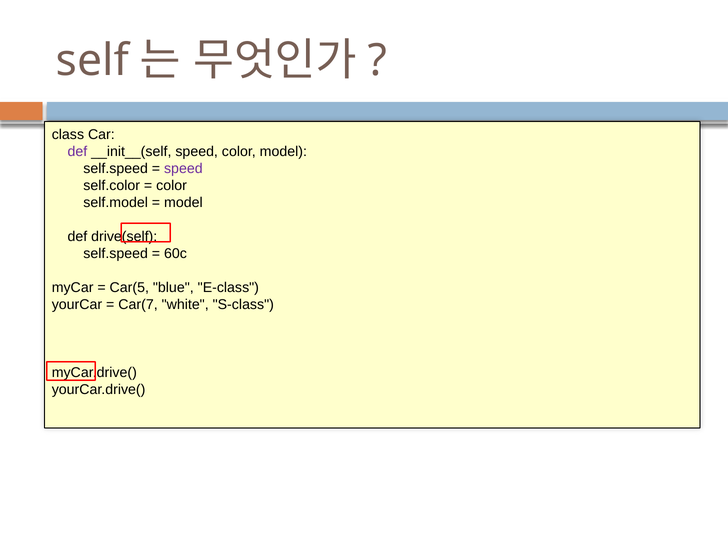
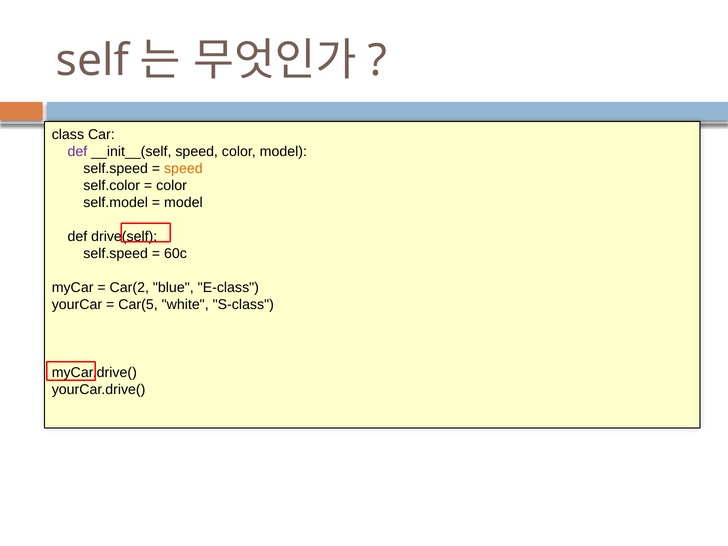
speed colour: purple -> orange (183, 169)
Car(5: Car(5 -> Car(2 (129, 288)
Car(7: Car(7 -> Car(5 (138, 305)
